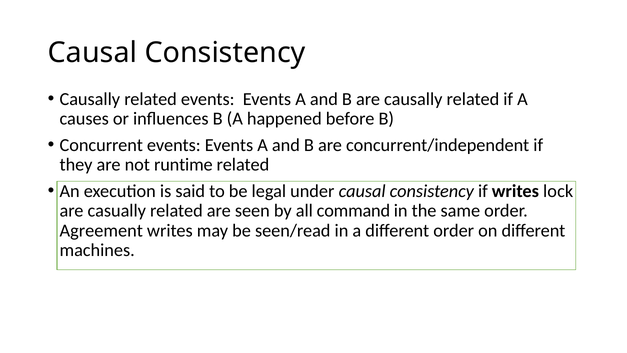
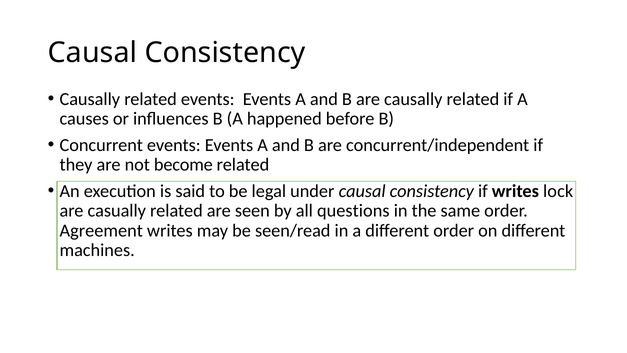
runtime: runtime -> become (183, 165)
command: command -> questions (353, 211)
